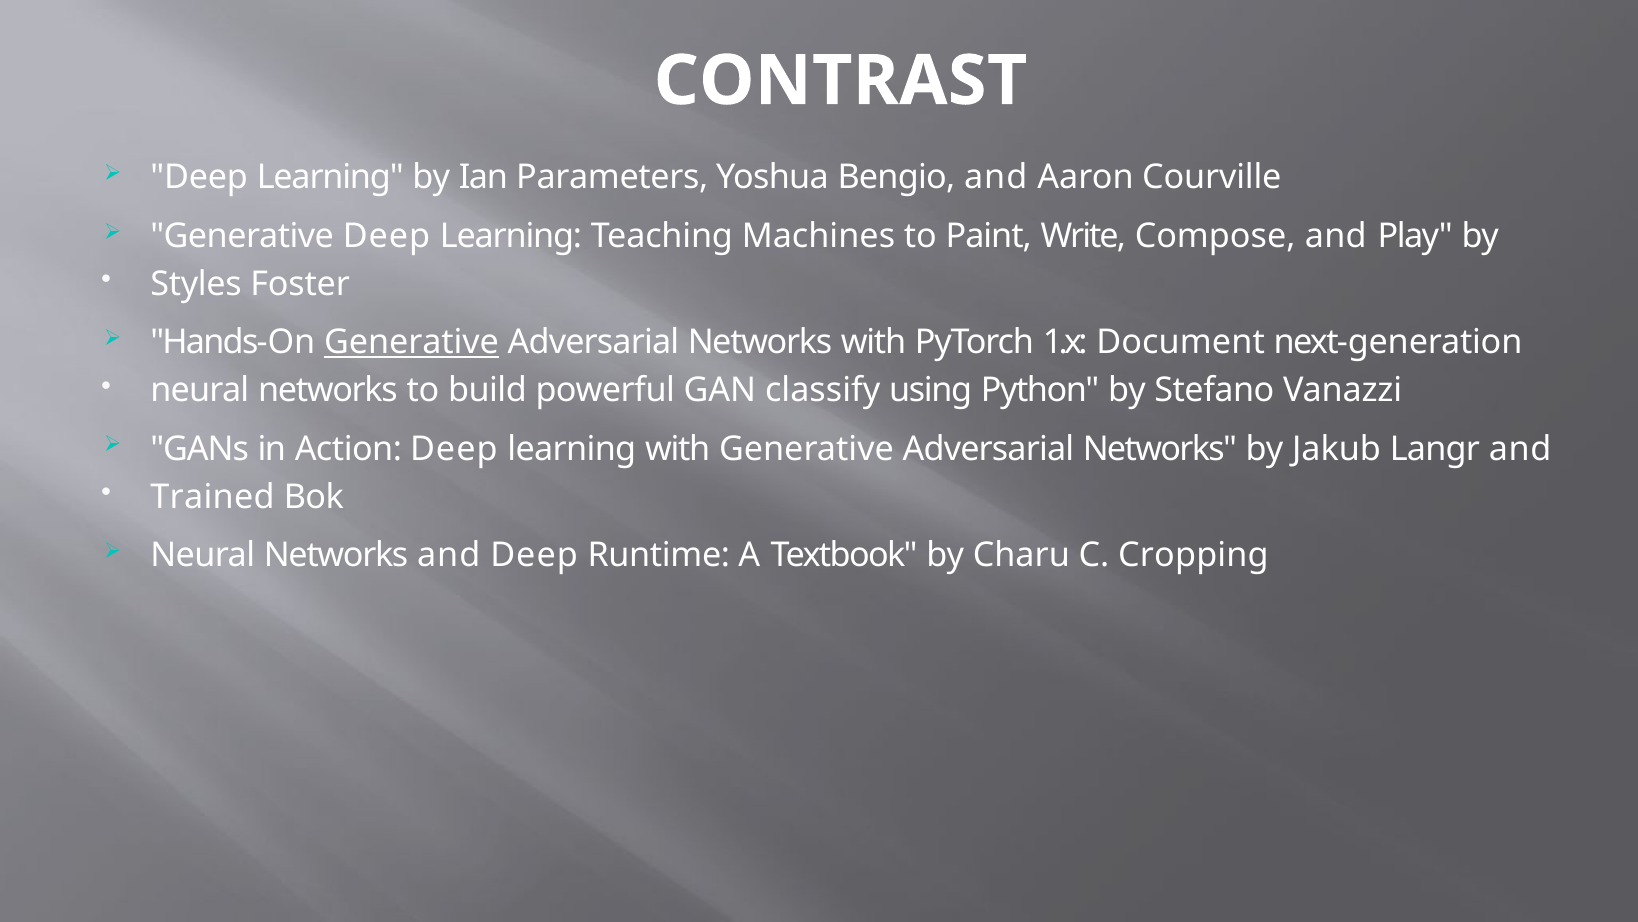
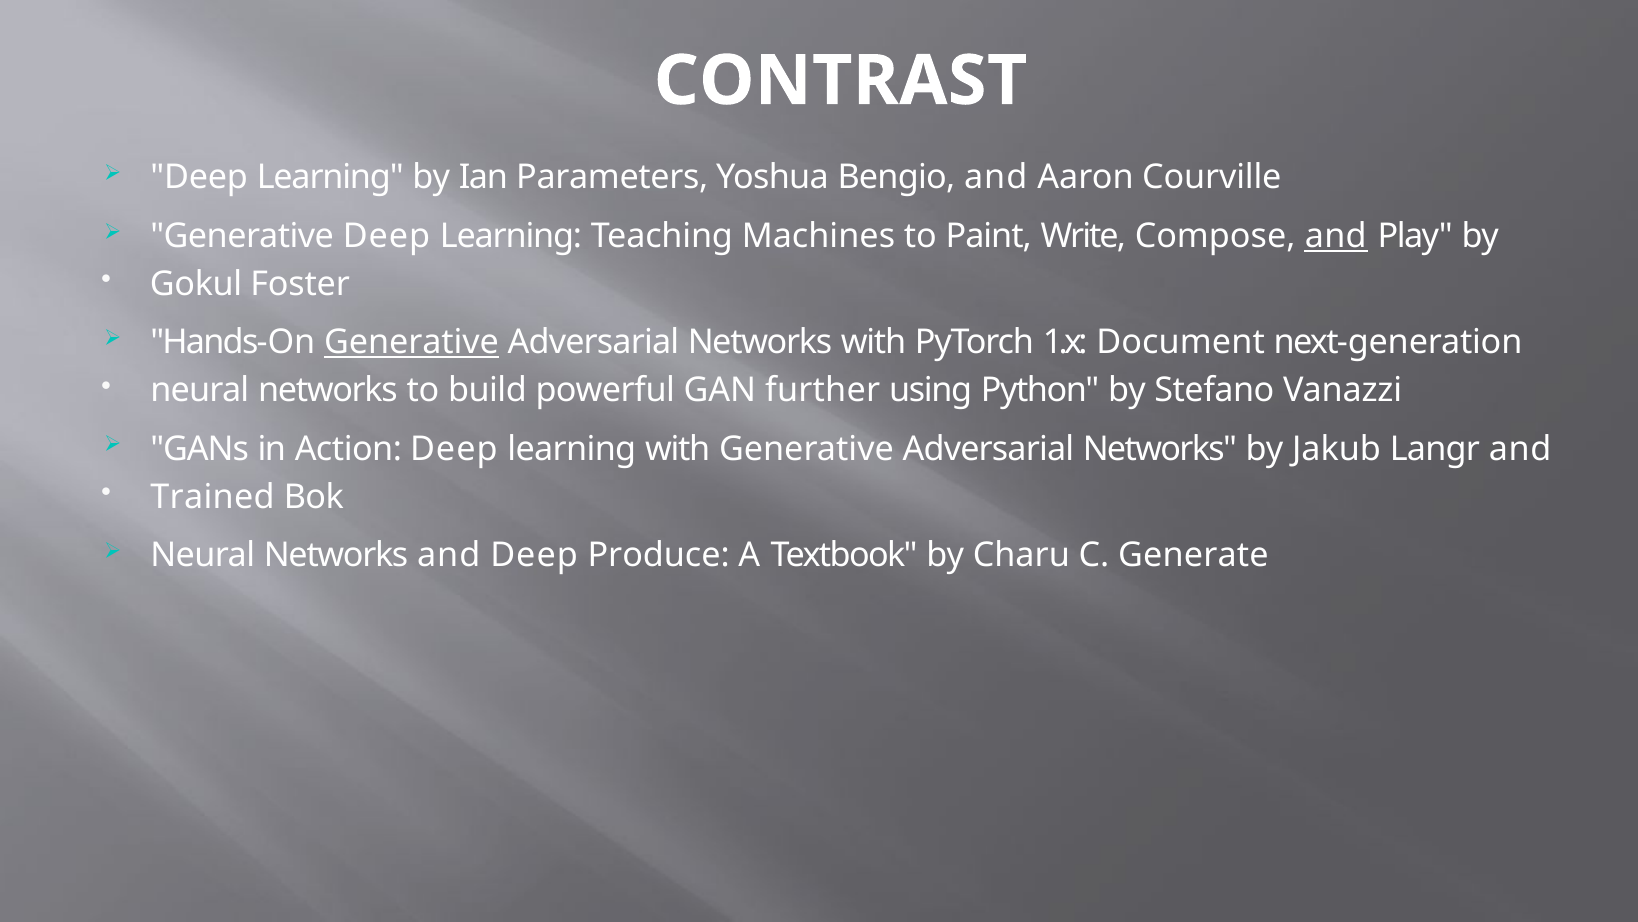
and underline: none -> present (1336, 236)
Styles: Styles -> Gokul (196, 284)
classify: classify -> further (823, 390)
Runtime: Runtime -> Produce (659, 555)
Cropping: Cropping -> Generate (1193, 555)
